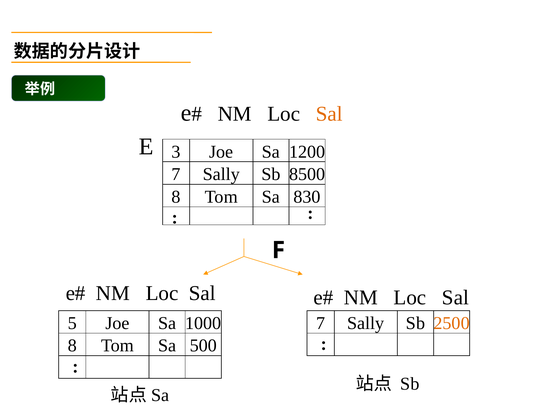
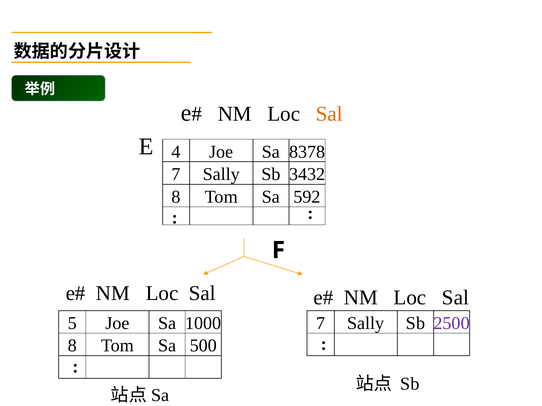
3: 3 -> 4 (176, 152)
1200: 1200 -> 8378 (307, 152)
8500: 8500 -> 3432 (307, 174)
830: 830 -> 592 (307, 197)
2500 colour: orange -> purple (452, 324)
